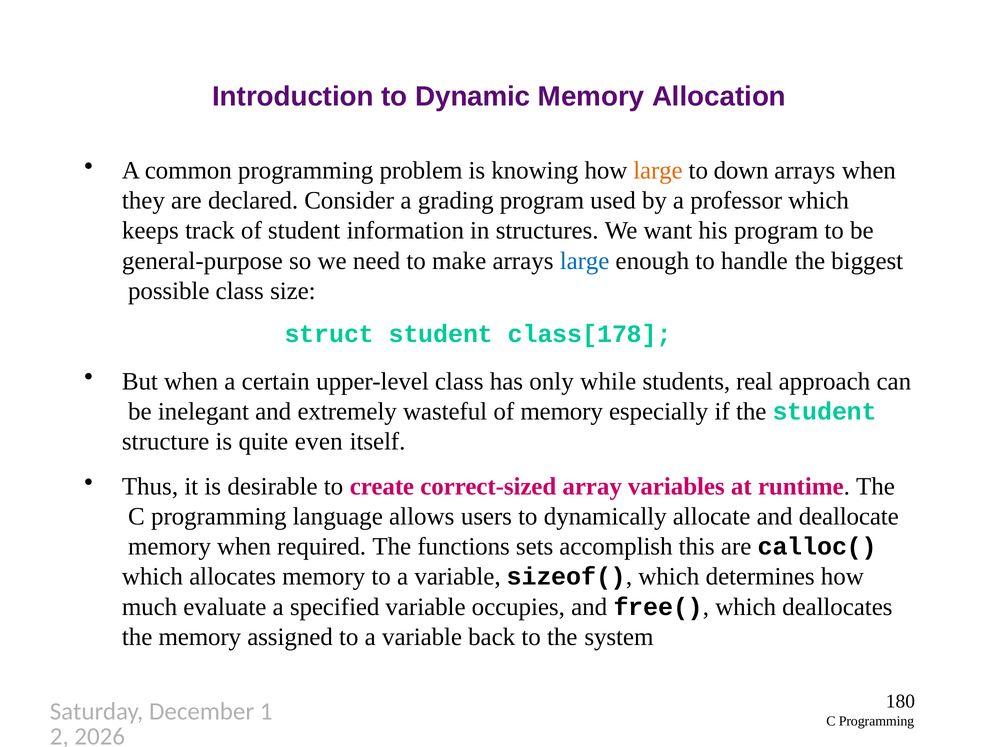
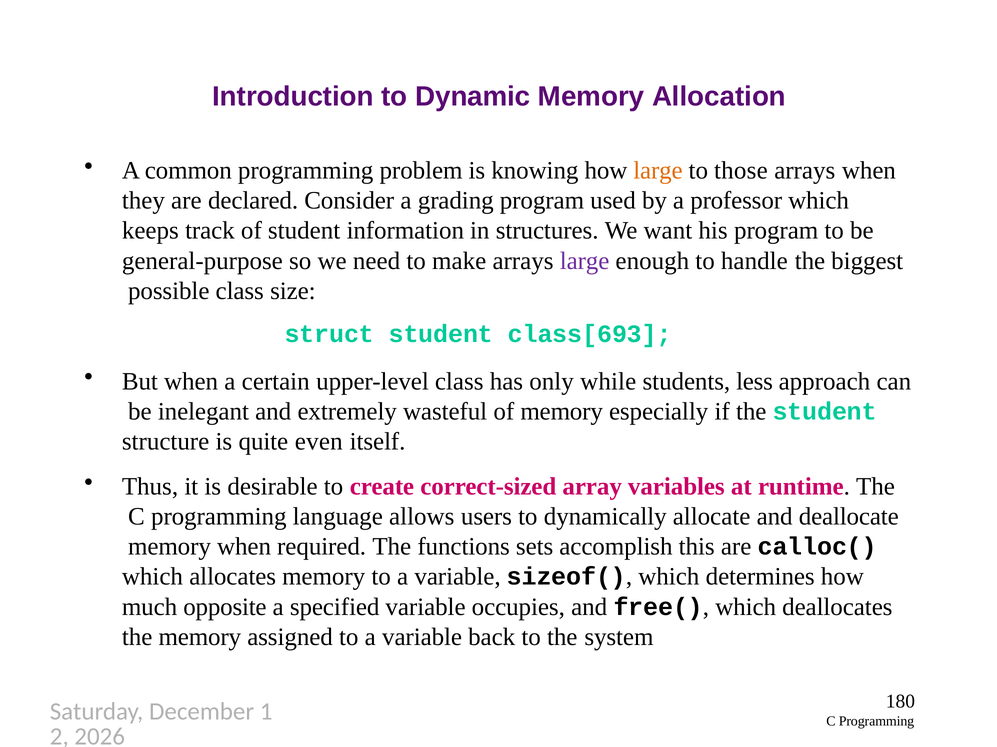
down: down -> those (741, 170)
large colour: blue -> purple (585, 261)
class[178: class[178 -> class[693 (590, 334)
real: real -> less (754, 381)
evaluate: evaluate -> opposite (225, 607)
